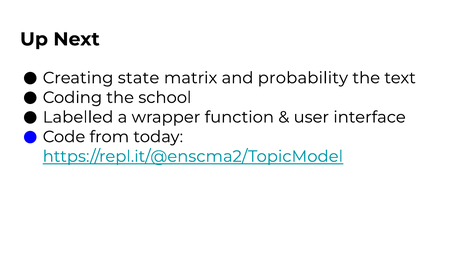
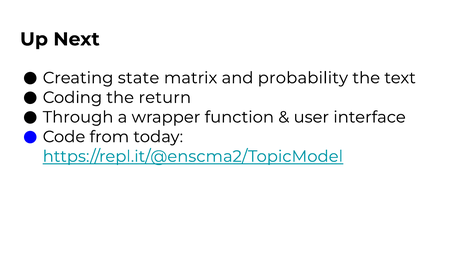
school: school -> return (165, 98)
Labelled: Labelled -> Through (78, 117)
